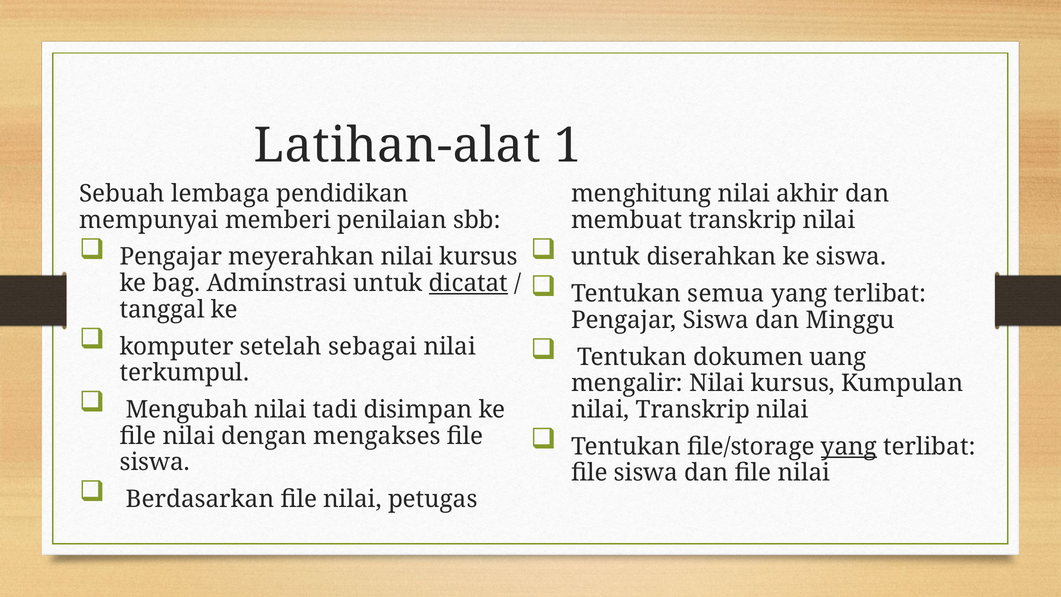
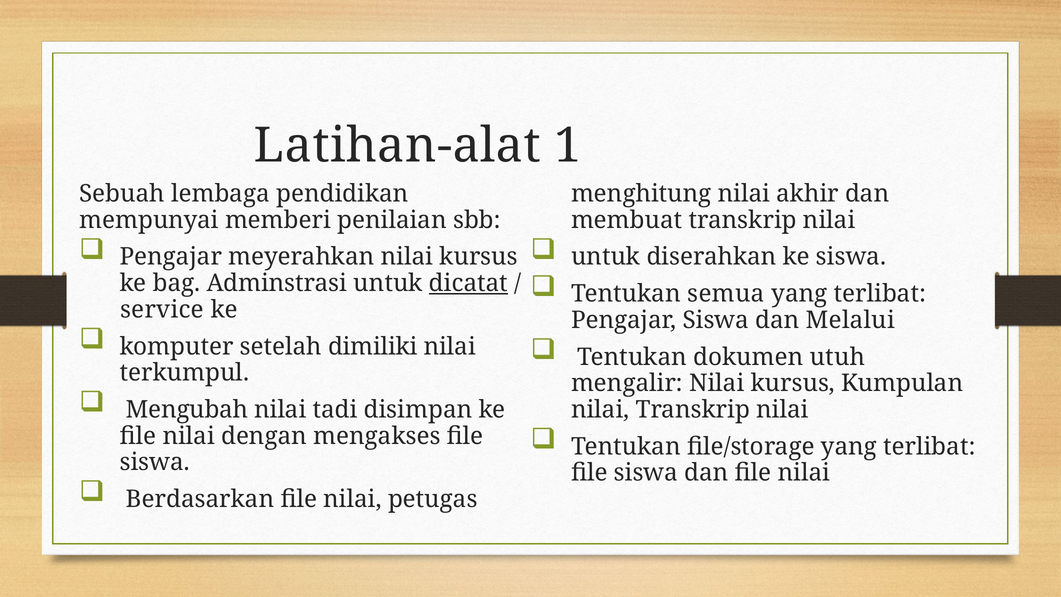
tanggal: tanggal -> service (162, 309)
Minggu: Minggu -> Melalui (850, 320)
sebagai: sebagai -> dimiliki (373, 346)
uang: uang -> utuh (838, 357)
yang underline: present -> none (849, 447)
